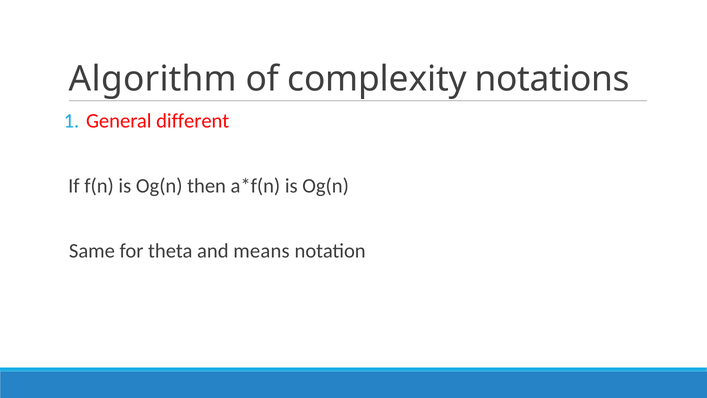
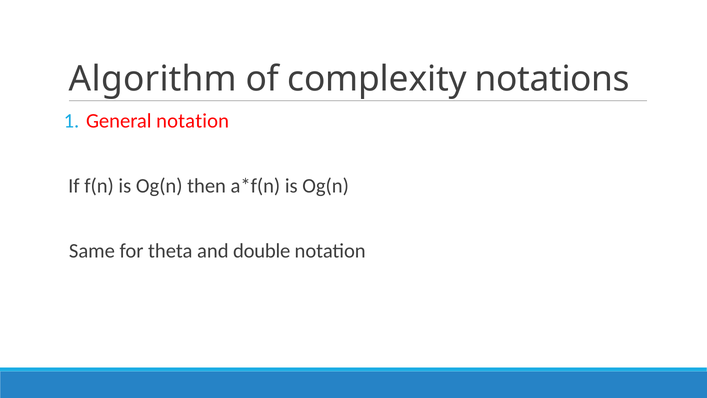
General different: different -> notation (193, 121)
means: means -> double (262, 251)
